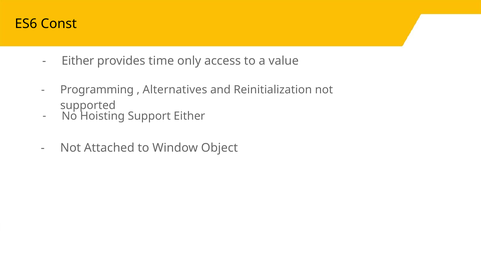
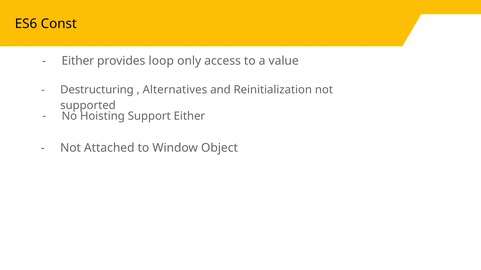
time: time -> loop (161, 61)
Programming: Programming -> Destructuring (97, 90)
